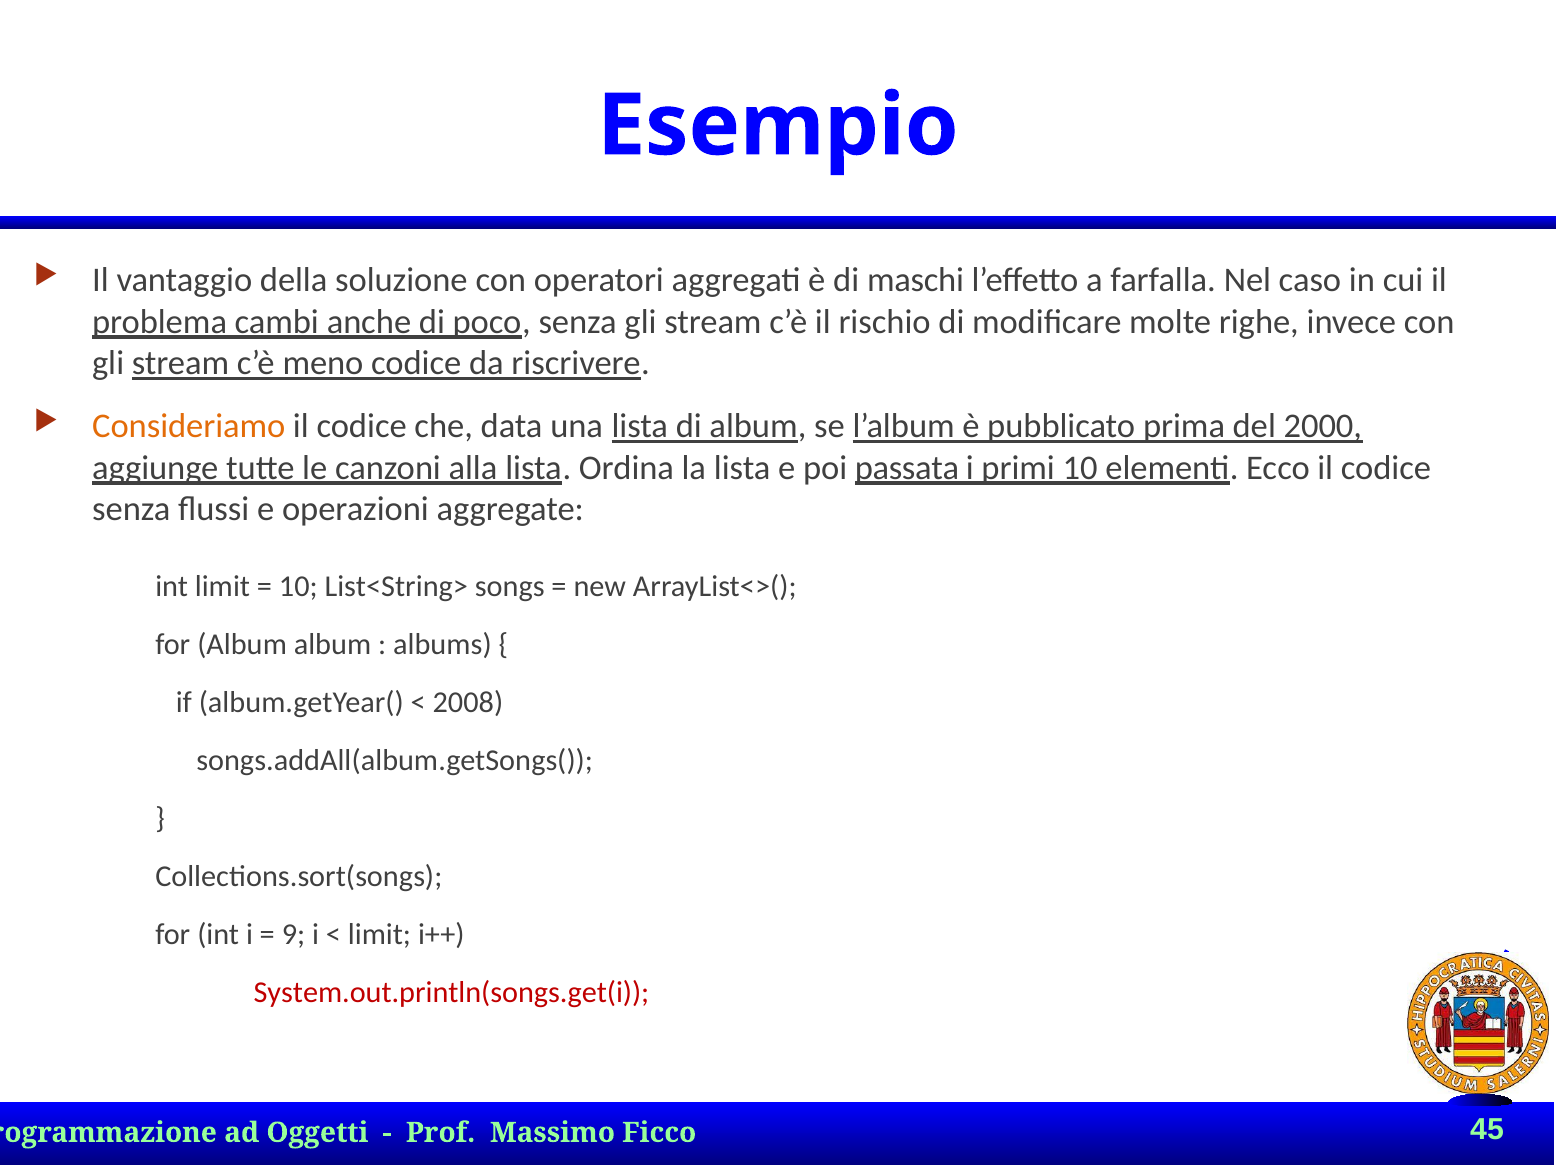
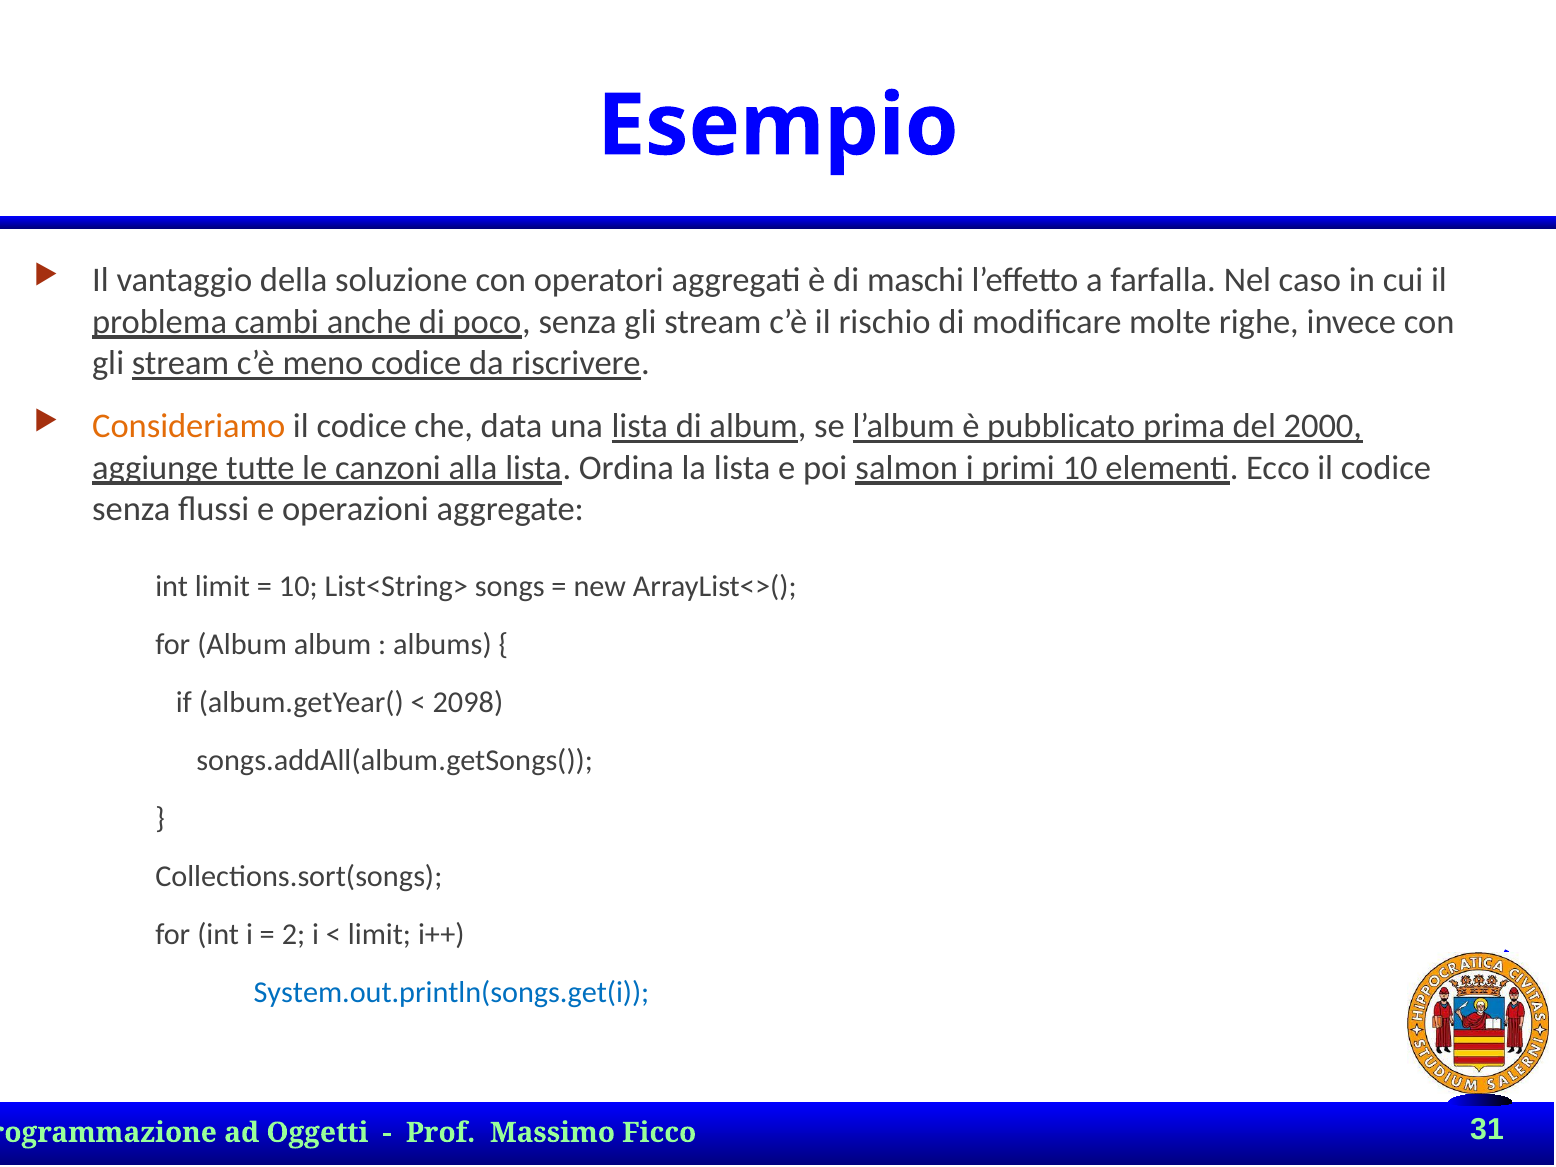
passata: passata -> salmon (907, 468)
2008: 2008 -> 2098 (468, 703)
9: 9 -> 2 (293, 935)
System.out.println(songs.get(i colour: red -> blue (451, 993)
45: 45 -> 31 (1487, 1130)
